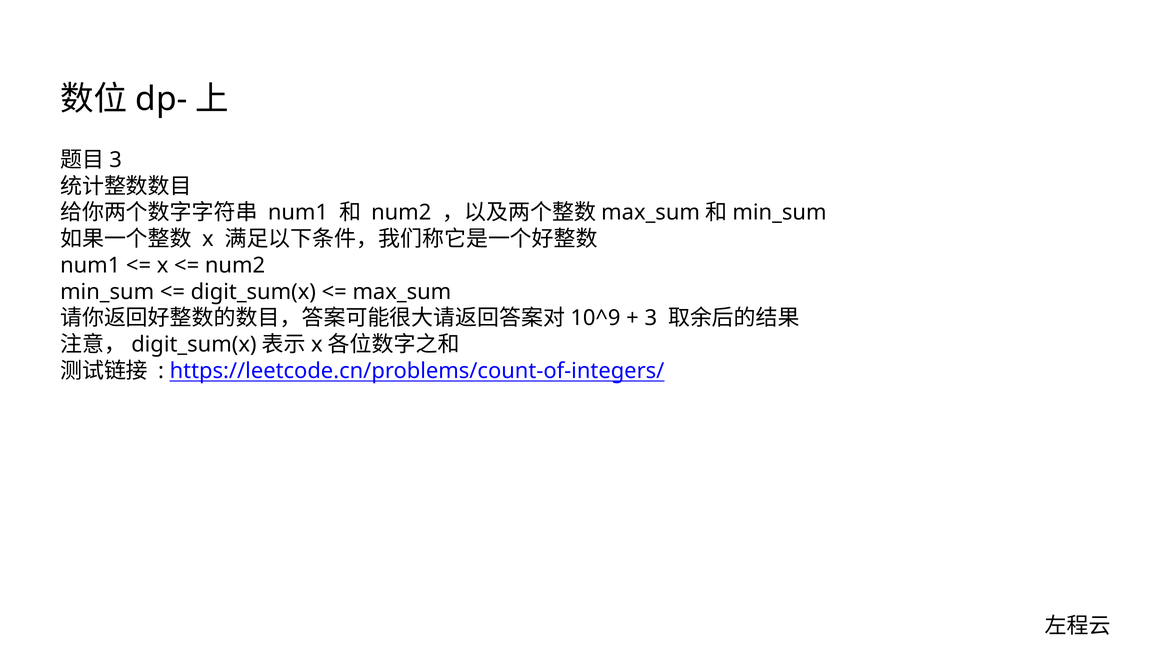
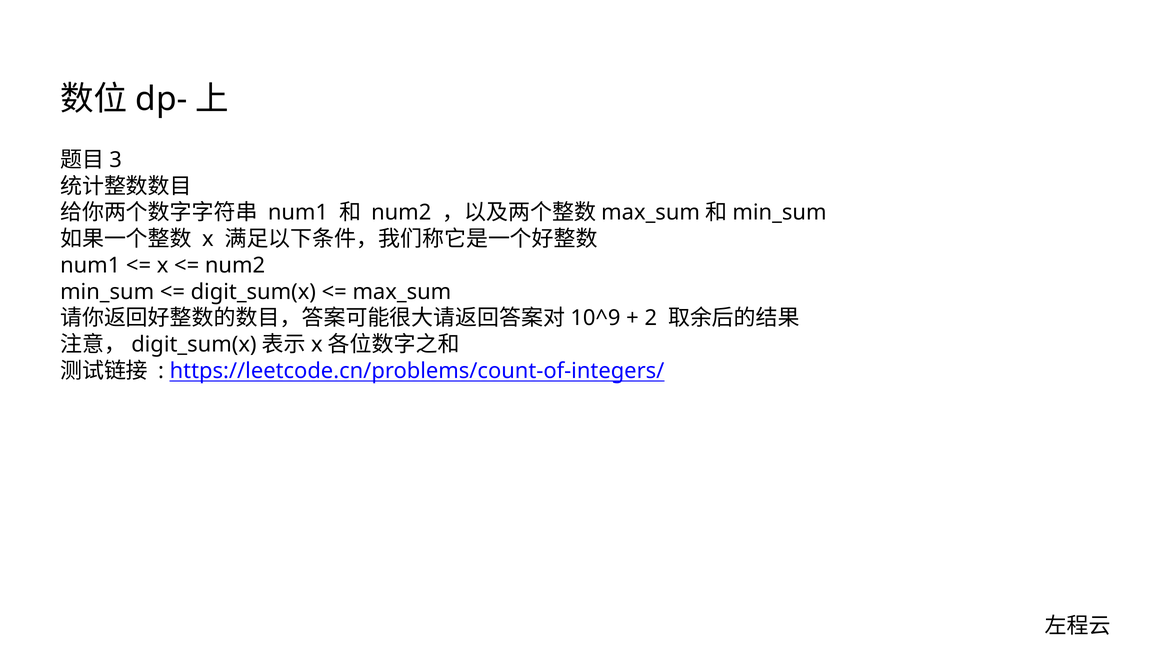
3: 3 -> 2 (651, 318)
